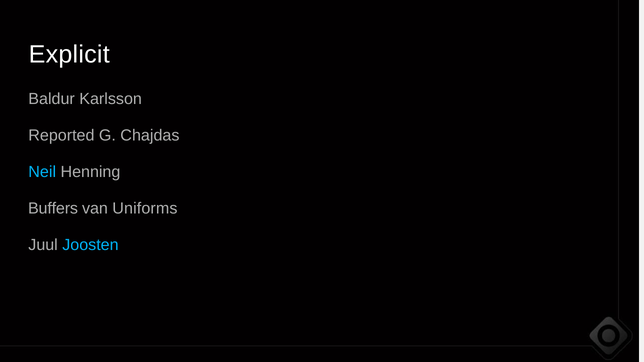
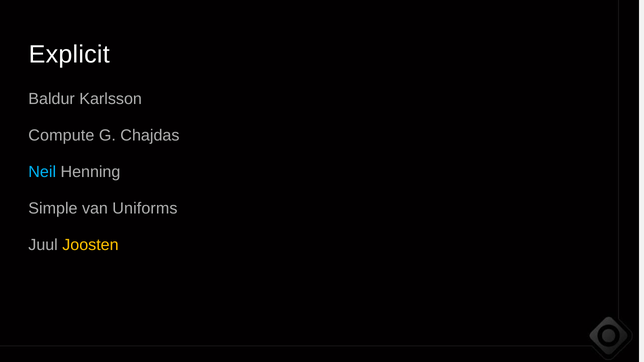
Reported: Reported -> Compute (61, 136)
Buffers: Buffers -> Simple (53, 209)
Joosten colour: light blue -> yellow (90, 245)
